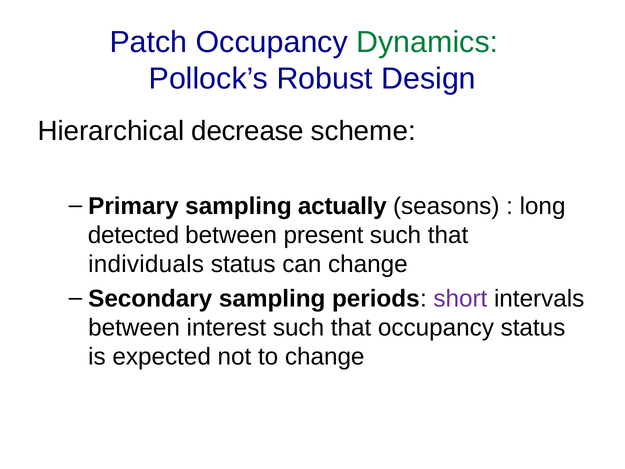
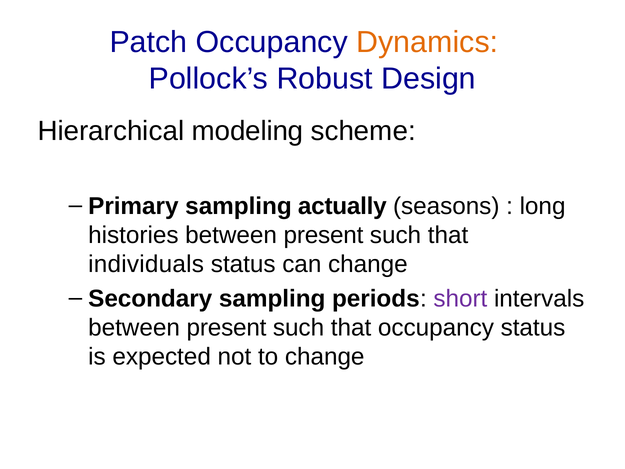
Dynamics colour: green -> orange (427, 42)
decrease: decrease -> modeling (248, 131)
detected: detected -> histories (133, 235)
interest: interest -> present (227, 328)
